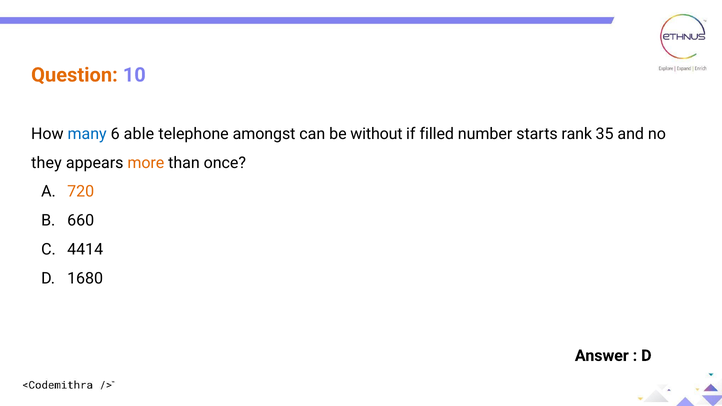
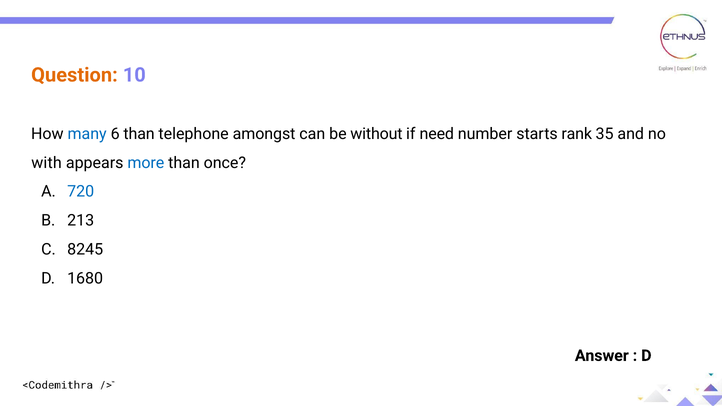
6 able: able -> than (139, 134)
filled: filled -> need (437, 134)
they: they -> with (46, 163)
more colour: orange -> blue (146, 163)
720 colour: orange -> blue (81, 192)
660: 660 -> 213 (81, 221)
4414: 4414 -> 8245 (85, 249)
